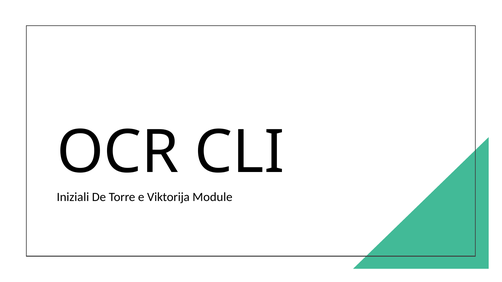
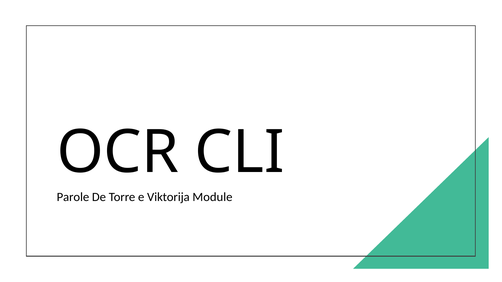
Iniziali: Iniziali -> Parole (73, 197)
